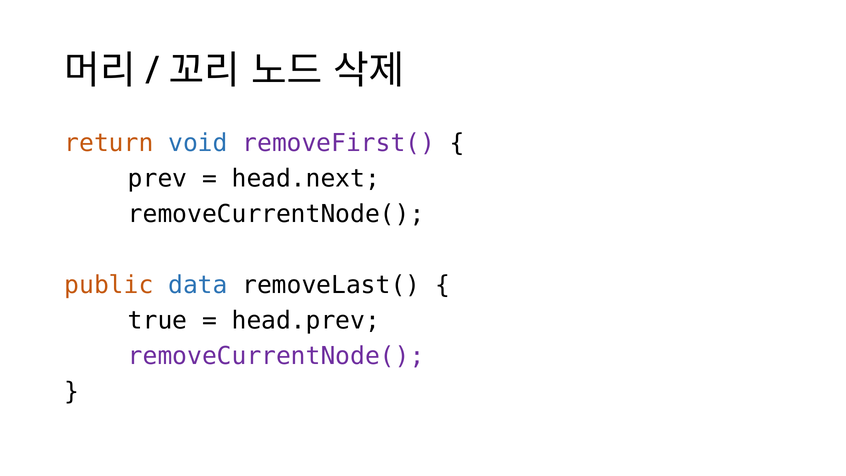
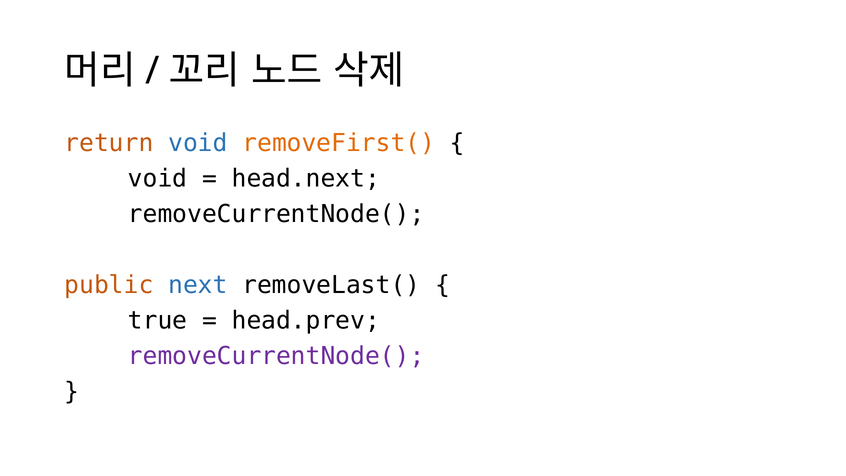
removeFirst( colour: purple -> orange (339, 143)
prev: prev -> void (158, 179)
data: data -> next (198, 285)
